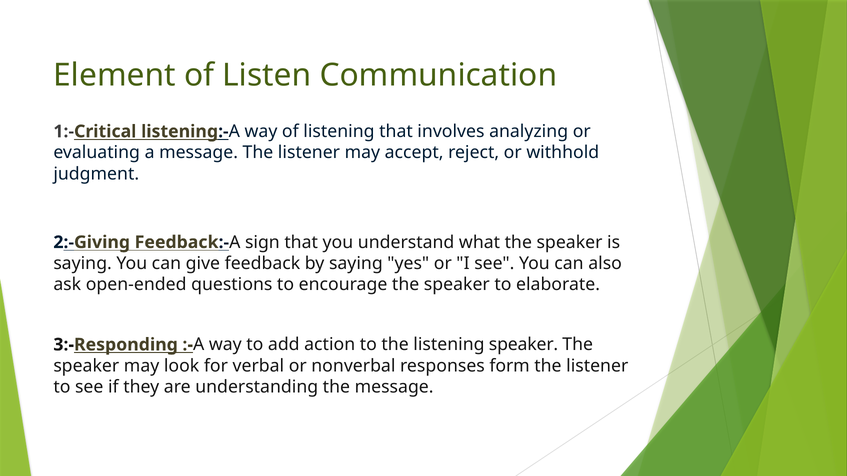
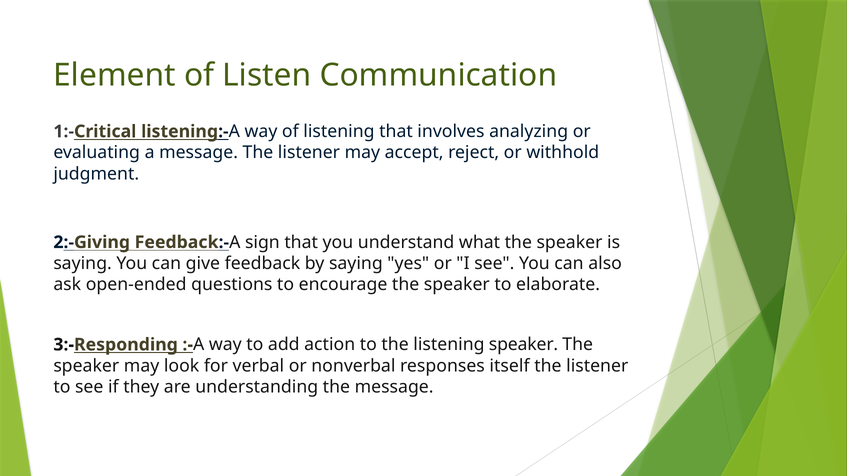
form: form -> itself (510, 366)
